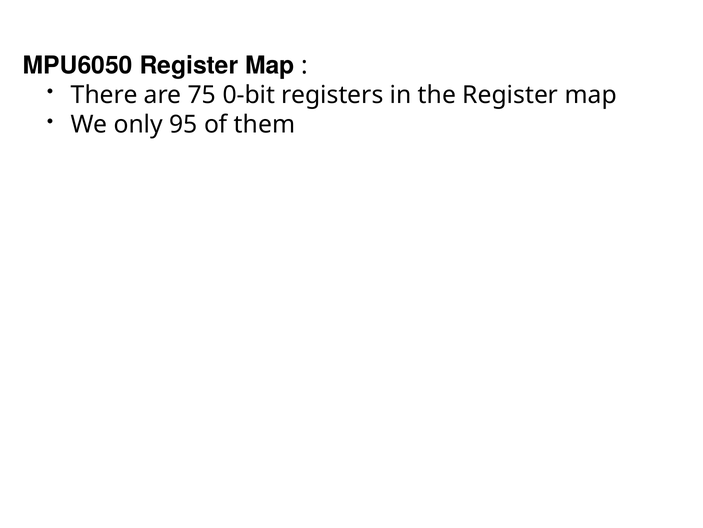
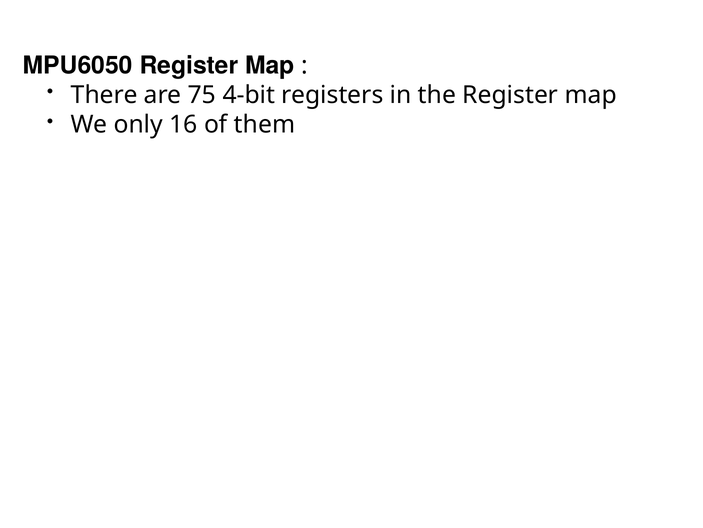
0-bit: 0-bit -> 4-bit (249, 95)
95: 95 -> 16 (183, 125)
